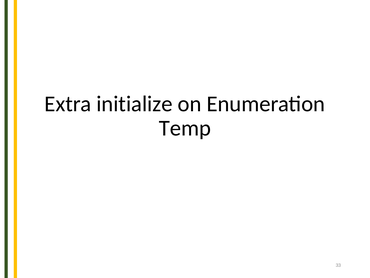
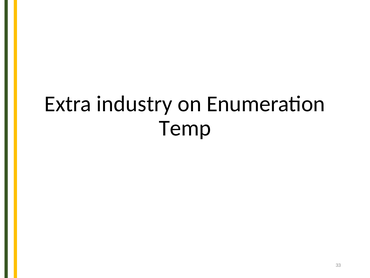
initialize: initialize -> industry (134, 104)
